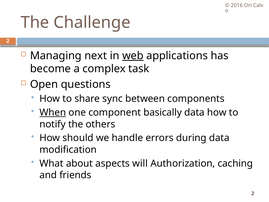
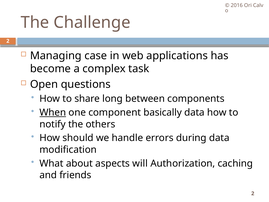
next: next -> case (96, 56)
web underline: present -> none (133, 56)
sync: sync -> long (113, 99)
